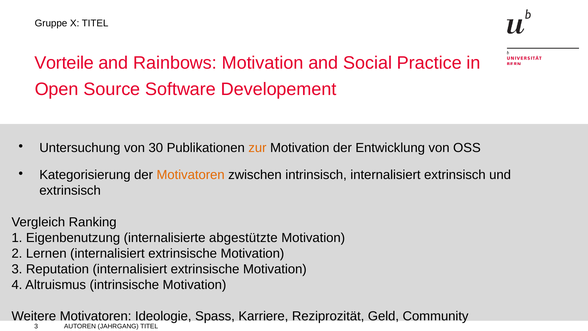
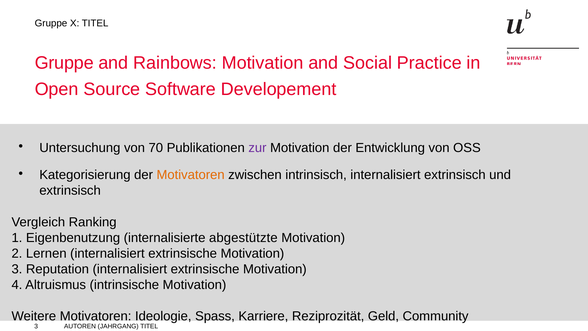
Vorteile: Vorteile -> Gruppe (64, 63)
30: 30 -> 70 (156, 148)
zur colour: orange -> purple (257, 148)
